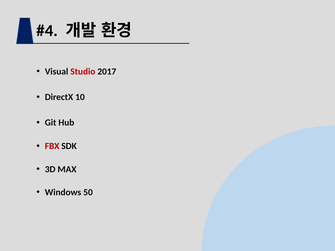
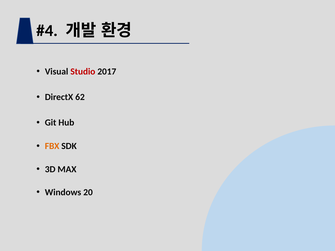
10: 10 -> 62 (80, 97)
FBX colour: red -> orange (52, 146)
50: 50 -> 20 (88, 192)
